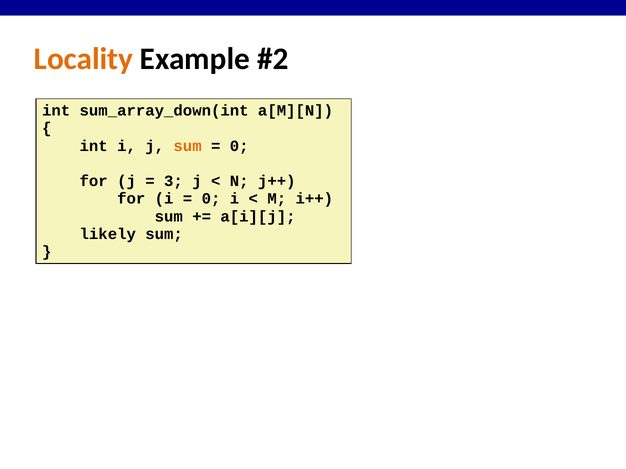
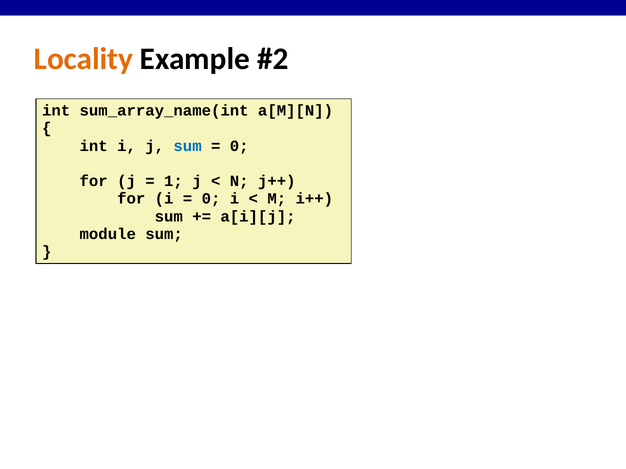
sum_array_down(int: sum_array_down(int -> sum_array_name(int (164, 111)
sum colour: orange -> blue (188, 146)
3: 3 -> 1 (173, 181)
likely: likely -> module (108, 234)
